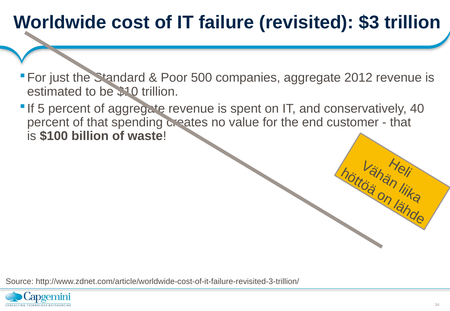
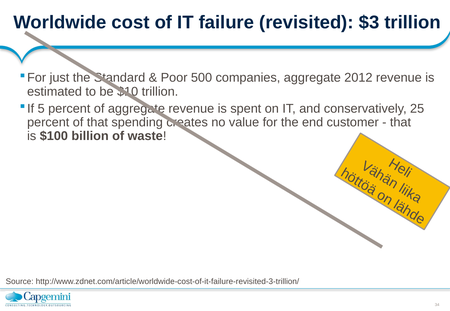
40: 40 -> 25 (417, 109)
